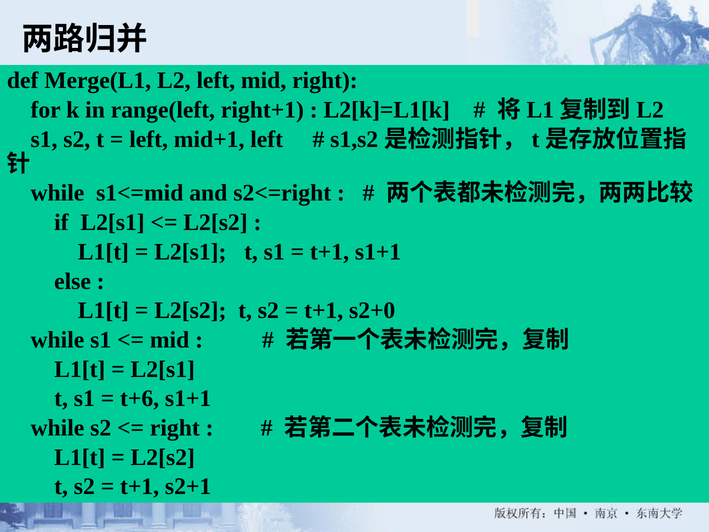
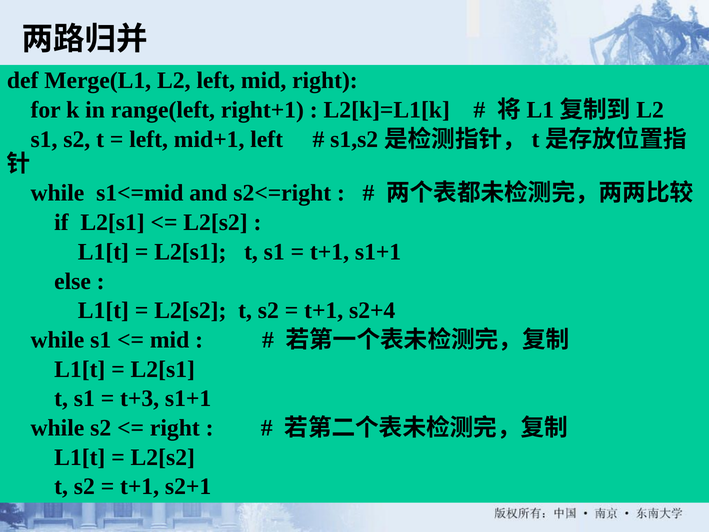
s2+0: s2+0 -> s2+4 (372, 310)
t+6: t+6 -> t+3 (140, 398)
